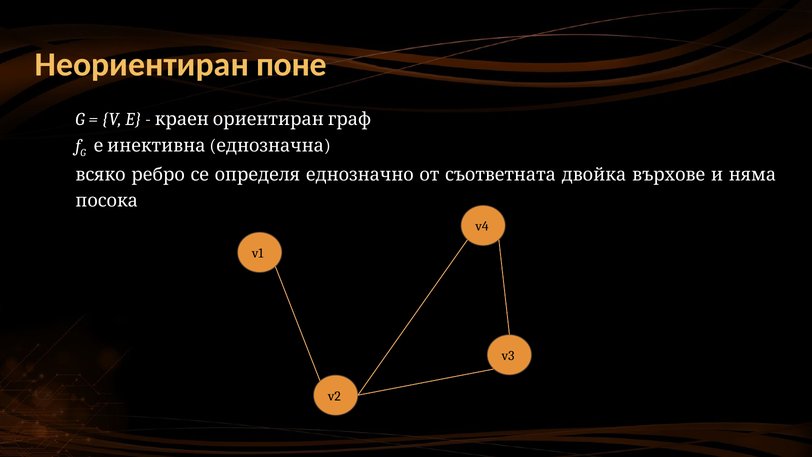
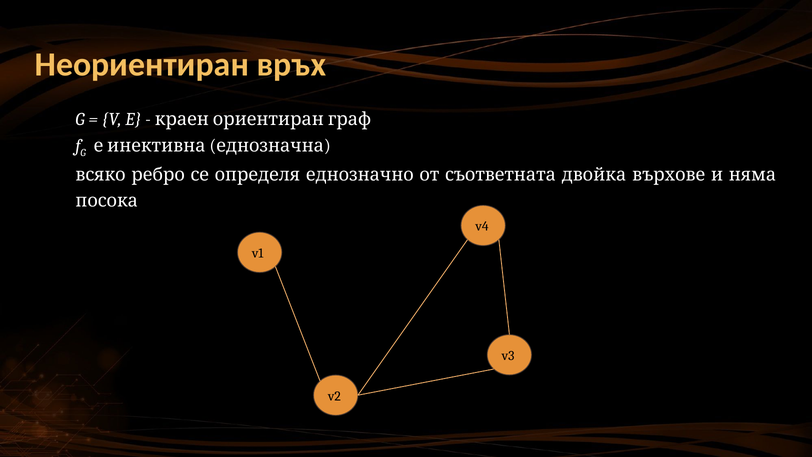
поне: поне -> връх (291, 65)
